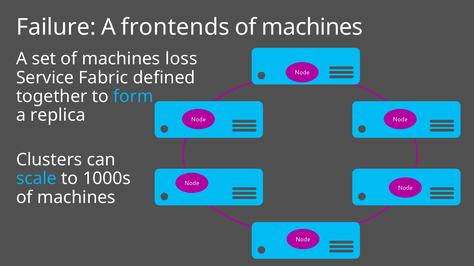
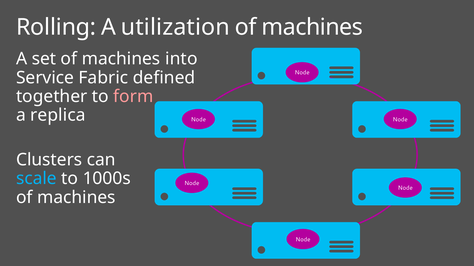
Failure: Failure -> Rolling (56, 27)
frontends: frontends -> utilization (175, 27)
loss: loss -> into (181, 59)
form colour: light blue -> pink (133, 97)
